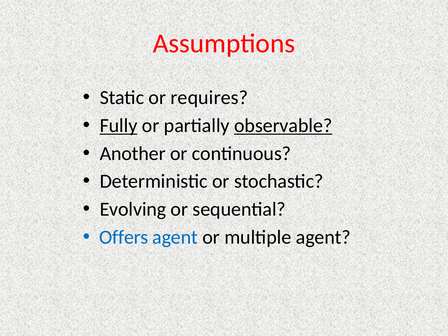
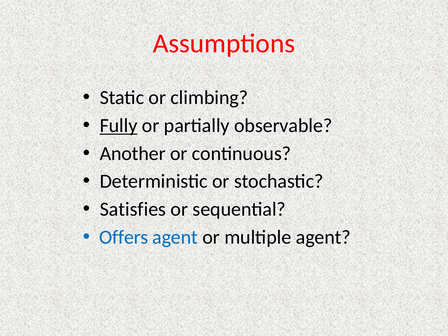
requires: requires -> climbing (209, 98)
observable underline: present -> none (283, 126)
Evolving: Evolving -> Satisfies (133, 209)
